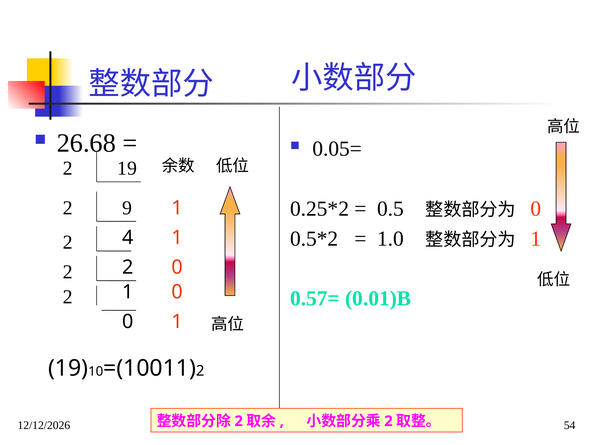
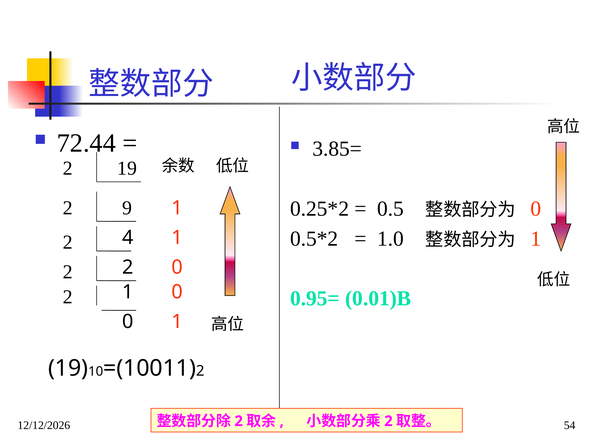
26.68: 26.68 -> 72.44 (86, 143)
0.05=: 0.05= -> 3.85= (337, 149)
0.57=: 0.57= -> 0.95= (315, 298)
